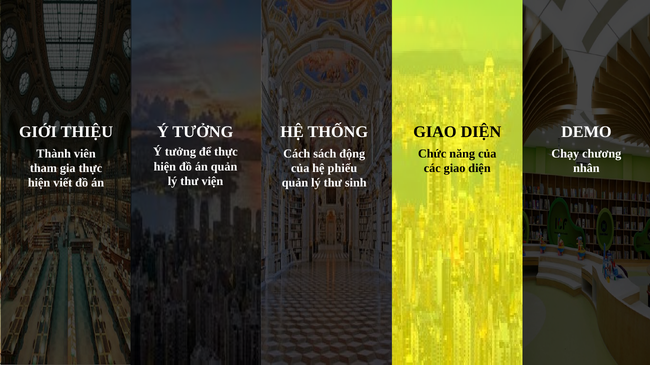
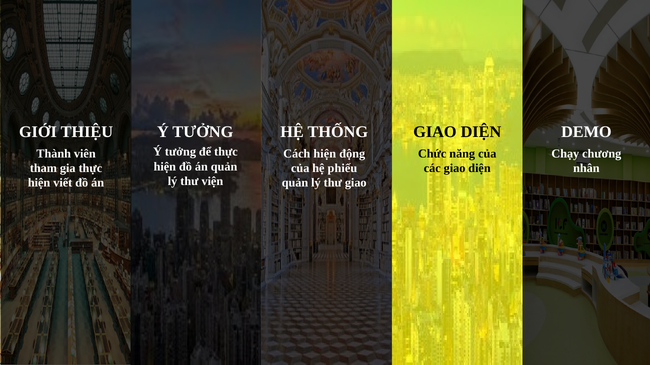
Cách sách: sách -> hiện (325, 154)
thư sinh: sinh -> giao (356, 183)
